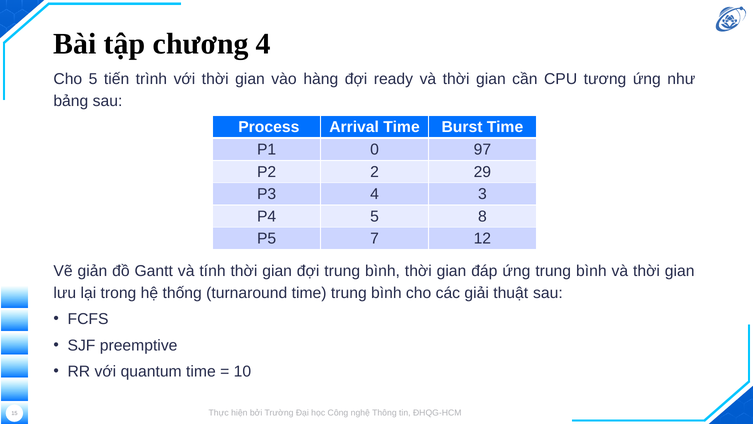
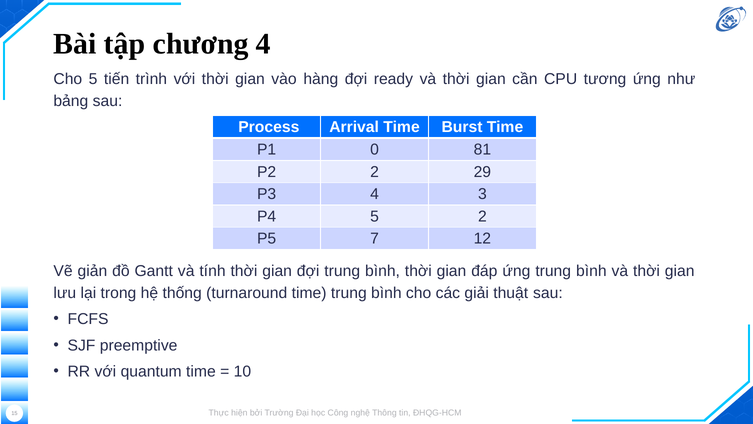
97: 97 -> 81 (482, 149)
5 8: 8 -> 2 (482, 216)
